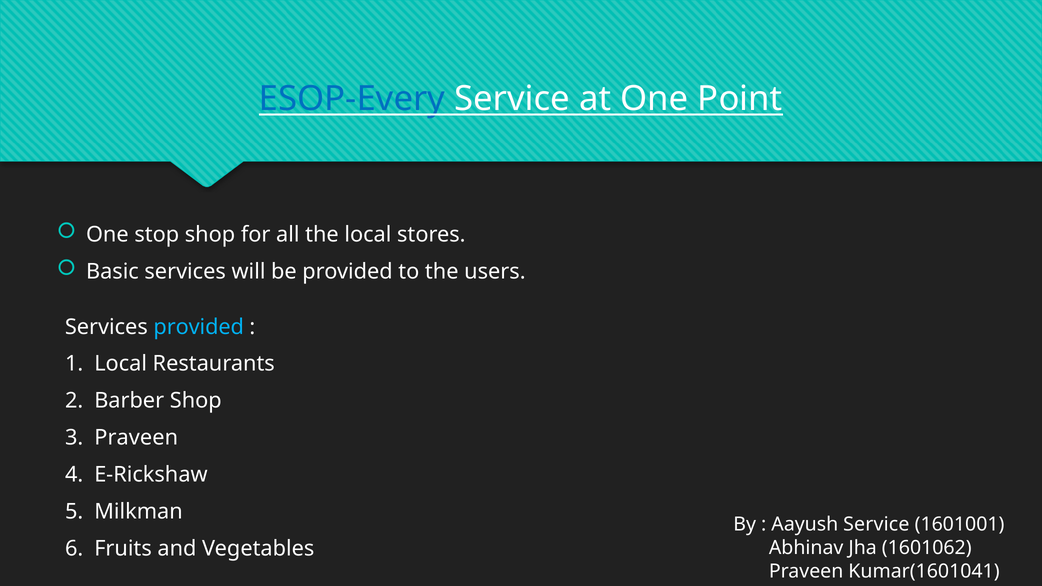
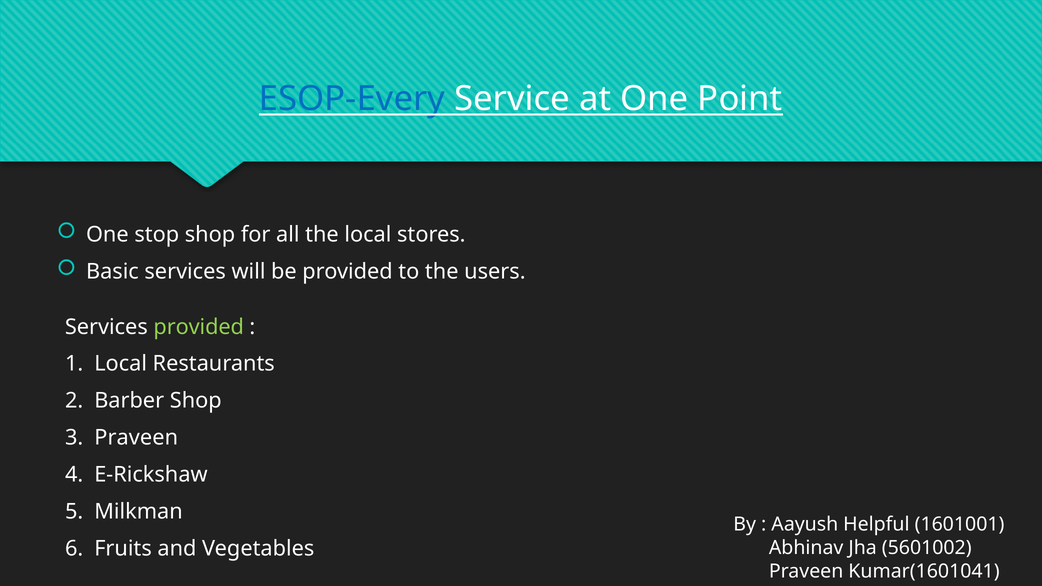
provided colour: light blue -> light green (199, 327)
Aayush Service: Service -> Helpful (876, 525)
1601062: 1601062 -> 5601002 (927, 548)
